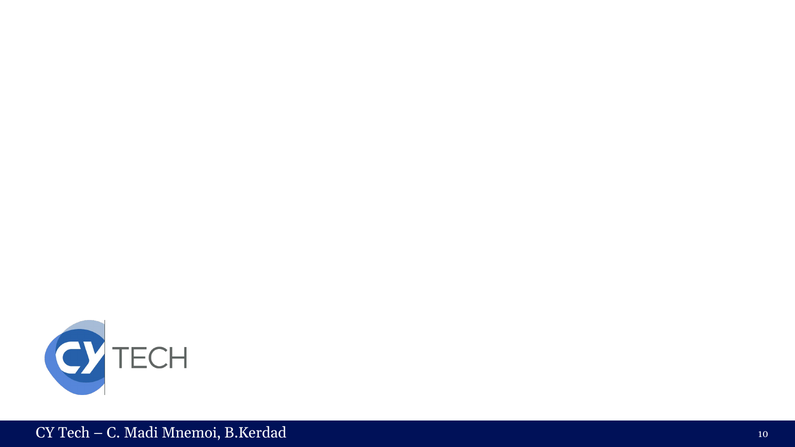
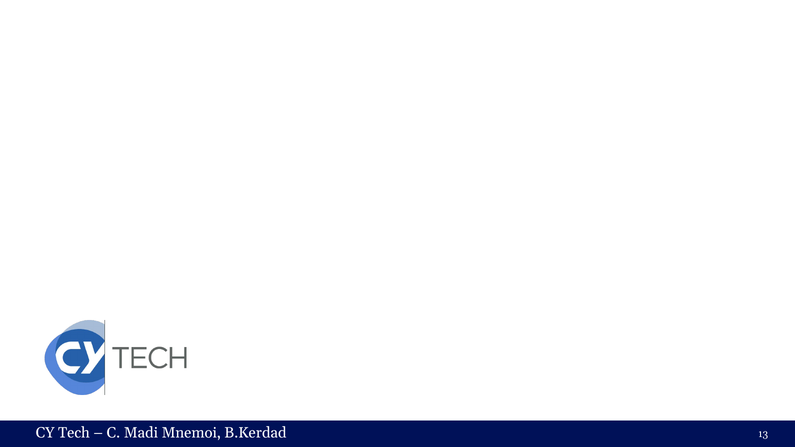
10: 10 -> 13 (763, 434)
